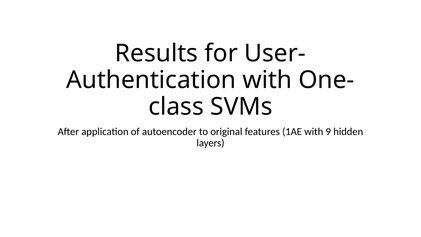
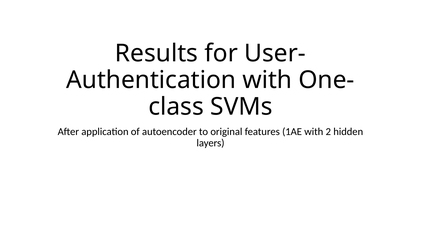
9: 9 -> 2 (328, 132)
